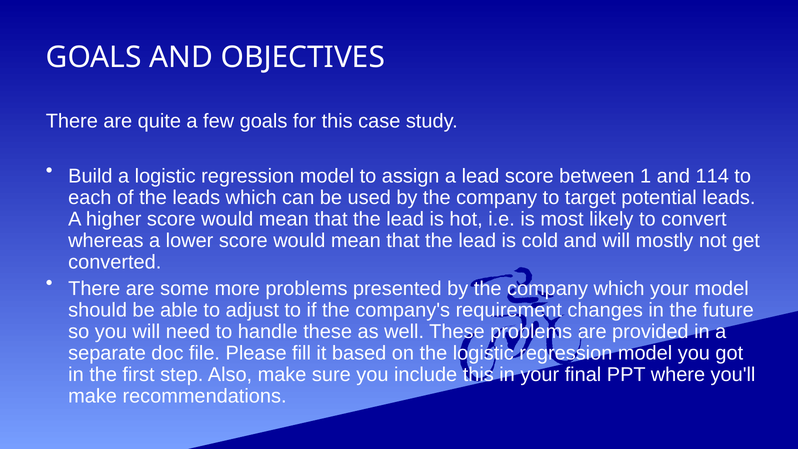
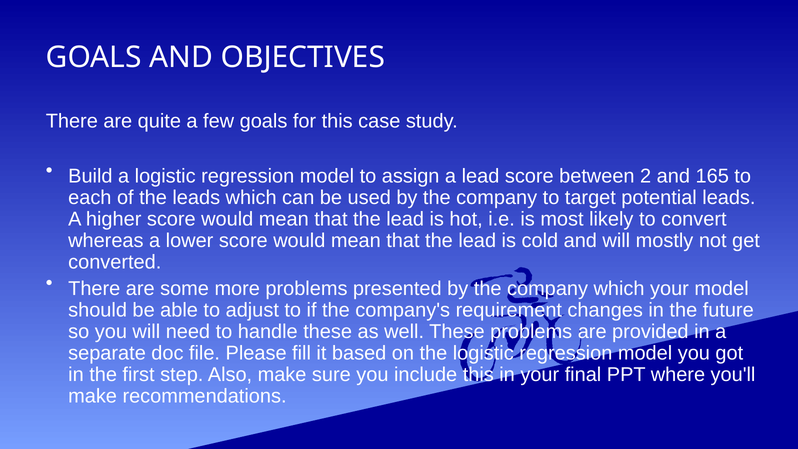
1: 1 -> 2 (646, 176)
114: 114 -> 165 (712, 176)
